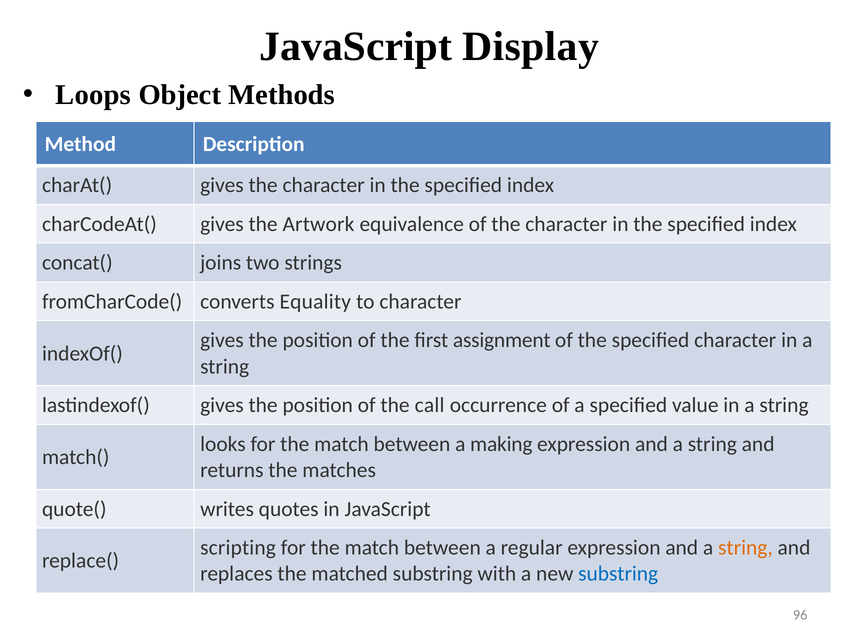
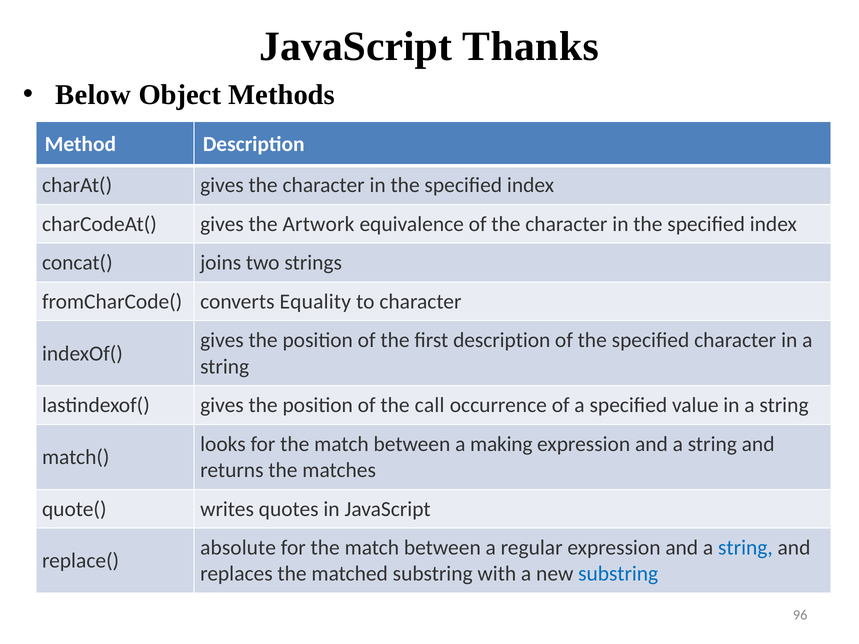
Display: Display -> Thanks (531, 47)
Loops: Loops -> Below (93, 95)
first assignment: assignment -> description (502, 340)
scripting: scripting -> absolute (238, 548)
string colour: orange -> blue (745, 548)
